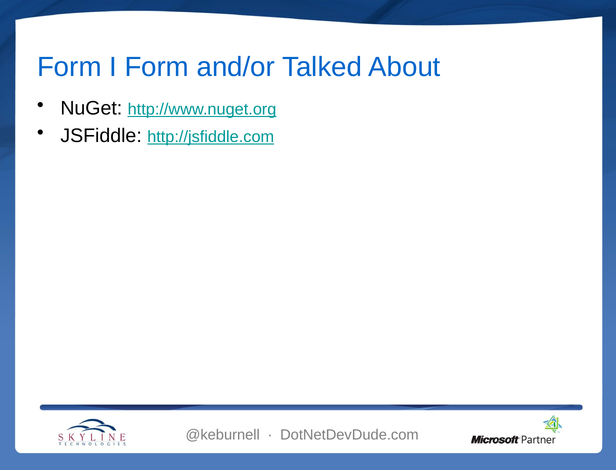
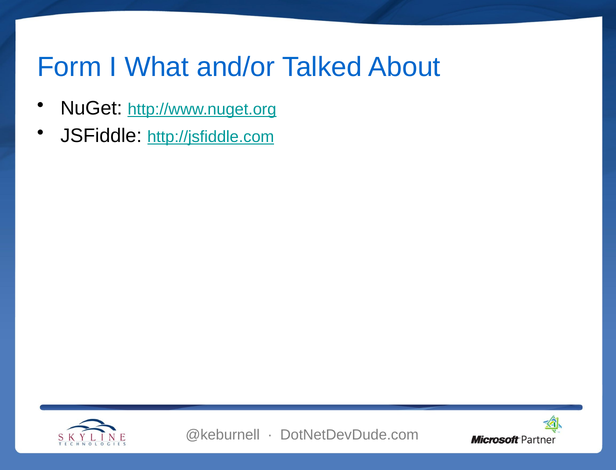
I Form: Form -> What (157, 67)
